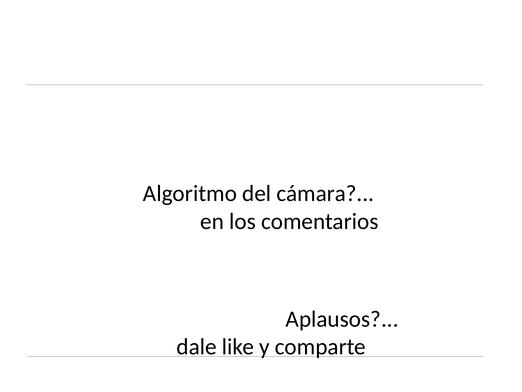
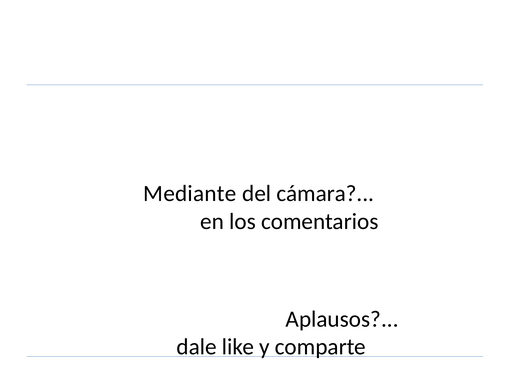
Algoritmo: Algoritmo -> Mediante (190, 193)
